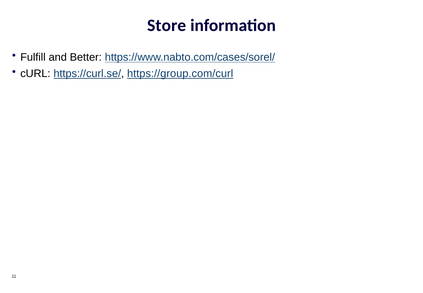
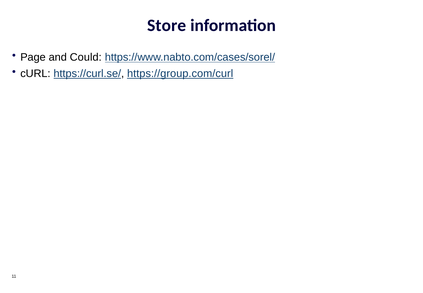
Fulfill: Fulfill -> Page (33, 57)
Better: Better -> Could (86, 57)
